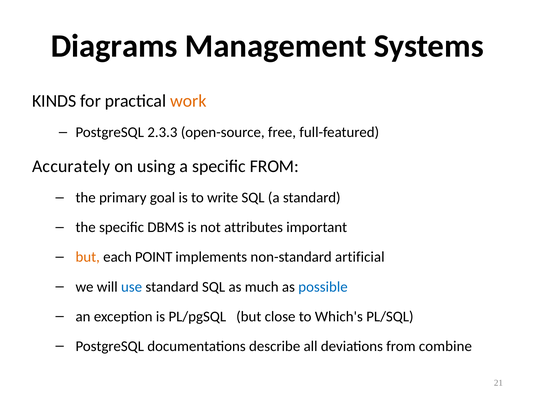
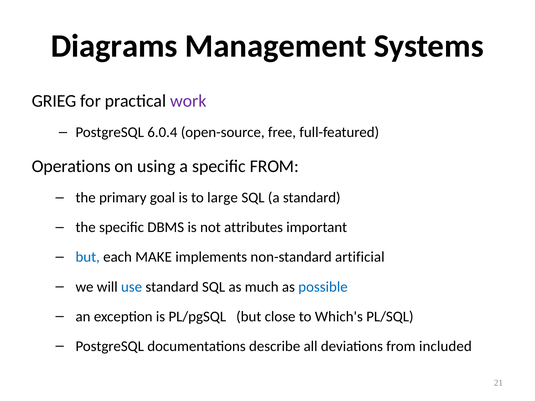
KINDS: KINDS -> GRIEG (54, 101)
work colour: orange -> purple (188, 101)
2.3.3: 2.3.3 -> 6.0.4 (162, 132)
Accurately: Accurately -> Operations (71, 166)
write: write -> large (223, 198)
but colour: orange -> blue (88, 257)
POINT: POINT -> MAKE (154, 257)
combine: combine -> included (445, 346)
